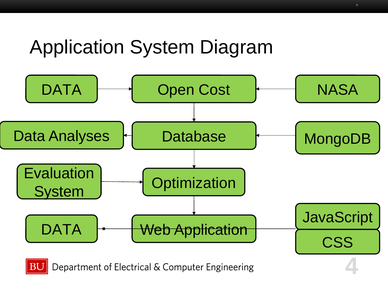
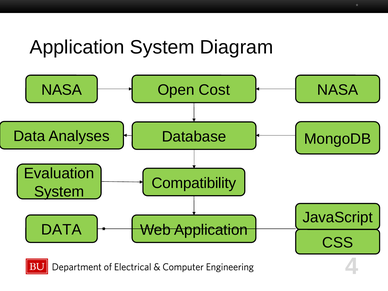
DATA: DATA -> NASA (62, 90)
Optimization: Optimization -> Compatibility (194, 183)
